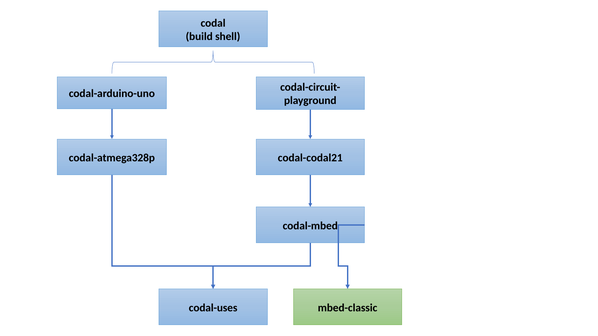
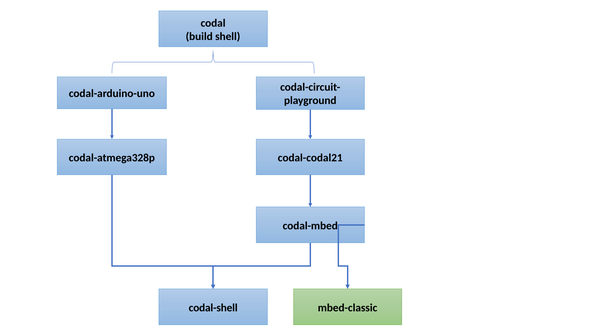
codal-uses: codal-uses -> codal-shell (213, 308)
